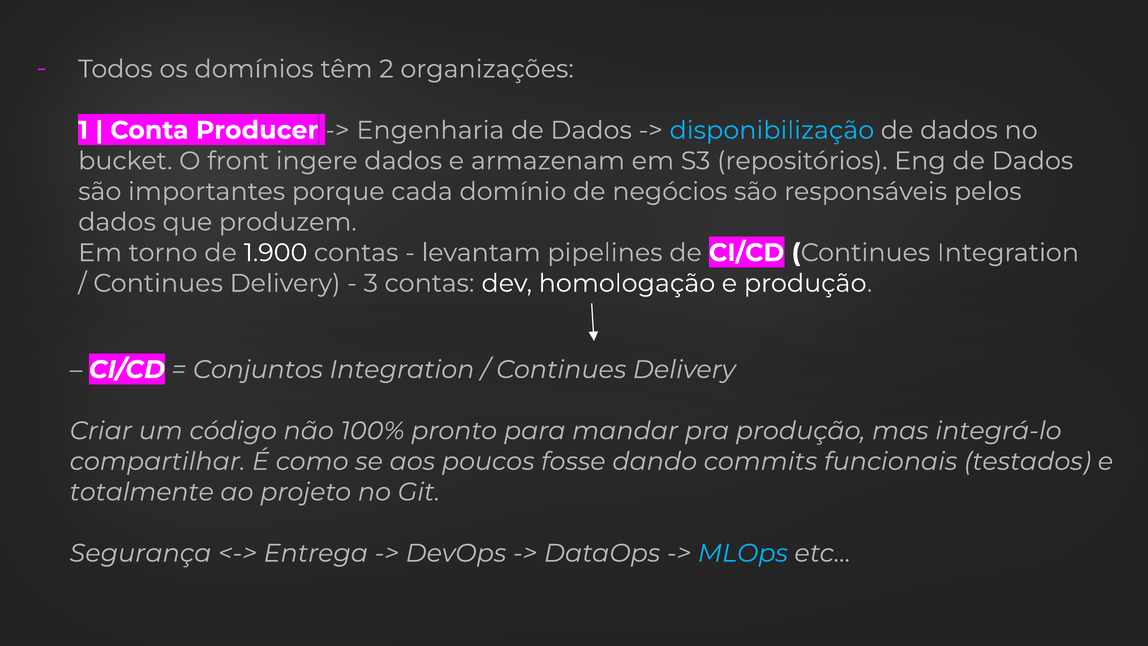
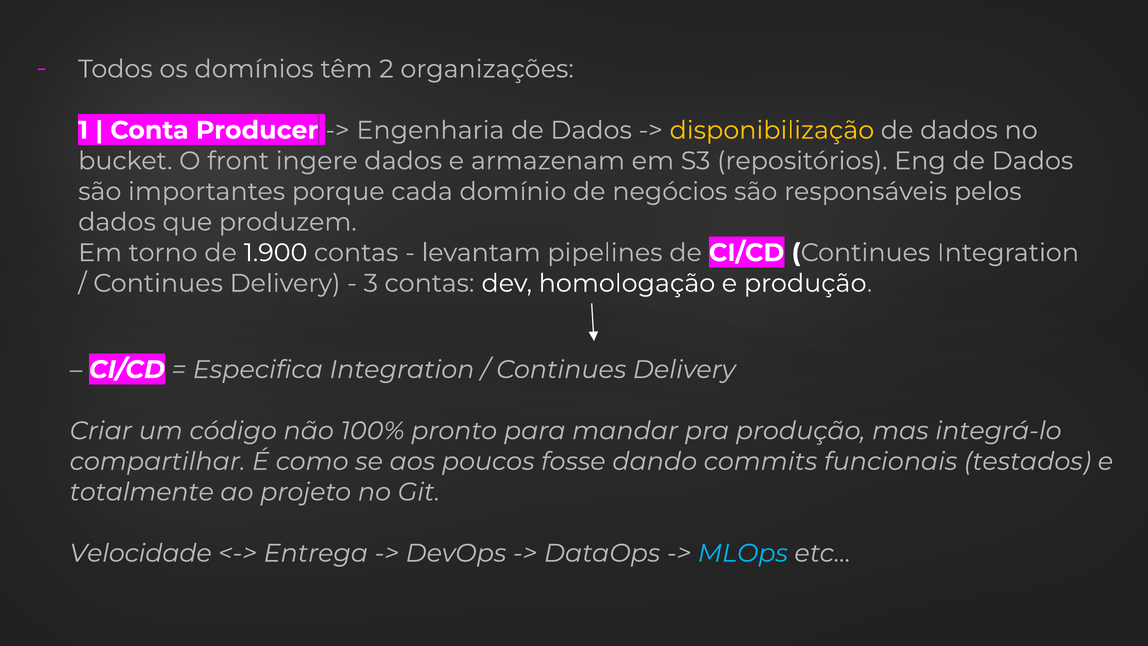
disponibilização colour: light blue -> yellow (772, 130)
Conjuntos: Conjuntos -> Especifica (258, 369)
Segurança: Segurança -> Velocidade (141, 553)
